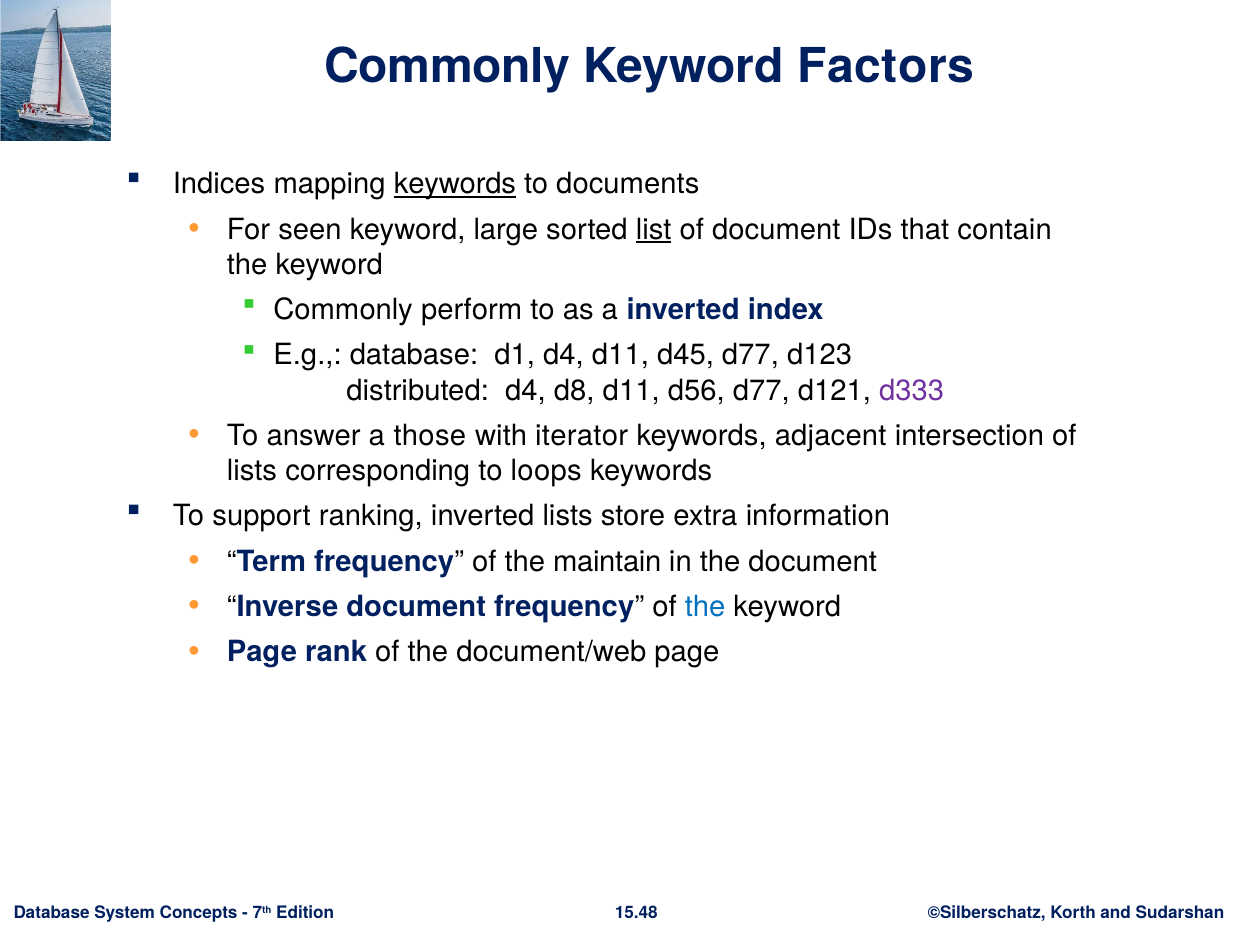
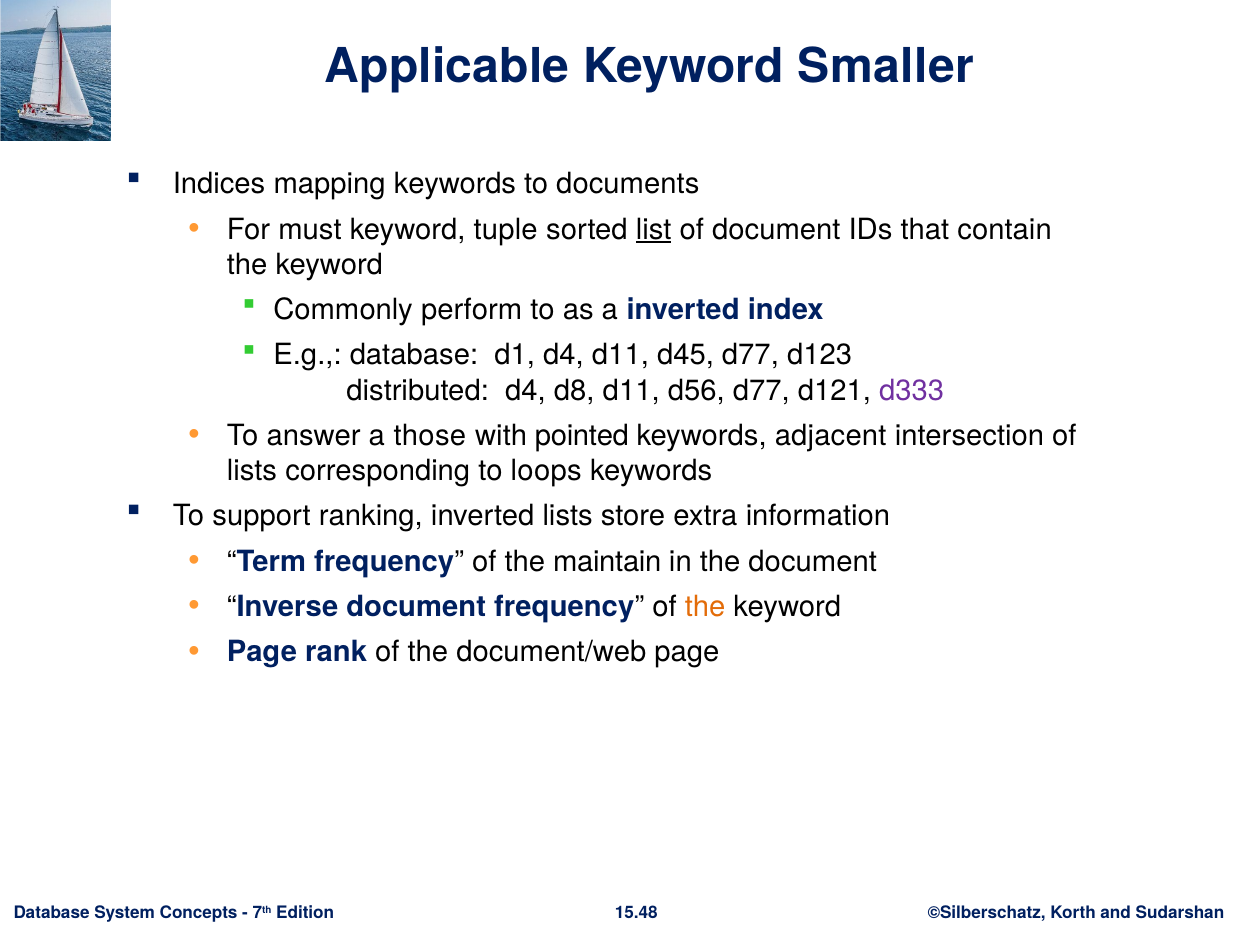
Commonly: Commonly -> Applicable (447, 67)
Factors: Factors -> Smaller (886, 67)
keywords underline: present -> none (455, 184)
seen: seen -> must (310, 230)
large: large -> tuple (506, 230)
iterator: iterator -> pointed (582, 436)
the colour: blue -> orange (705, 607)
